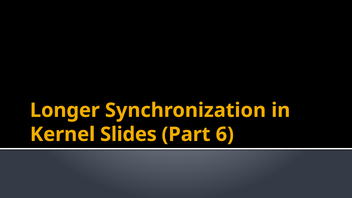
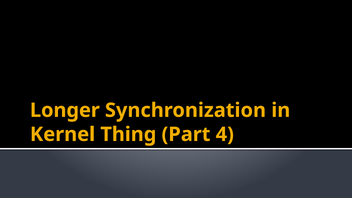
Slides: Slides -> Thing (128, 134)
6: 6 -> 4 (225, 134)
